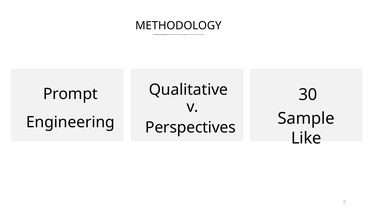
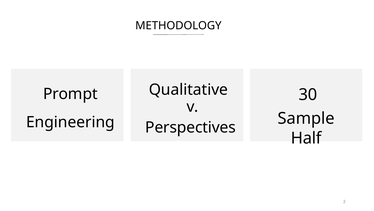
Like: Like -> Half (306, 138)
